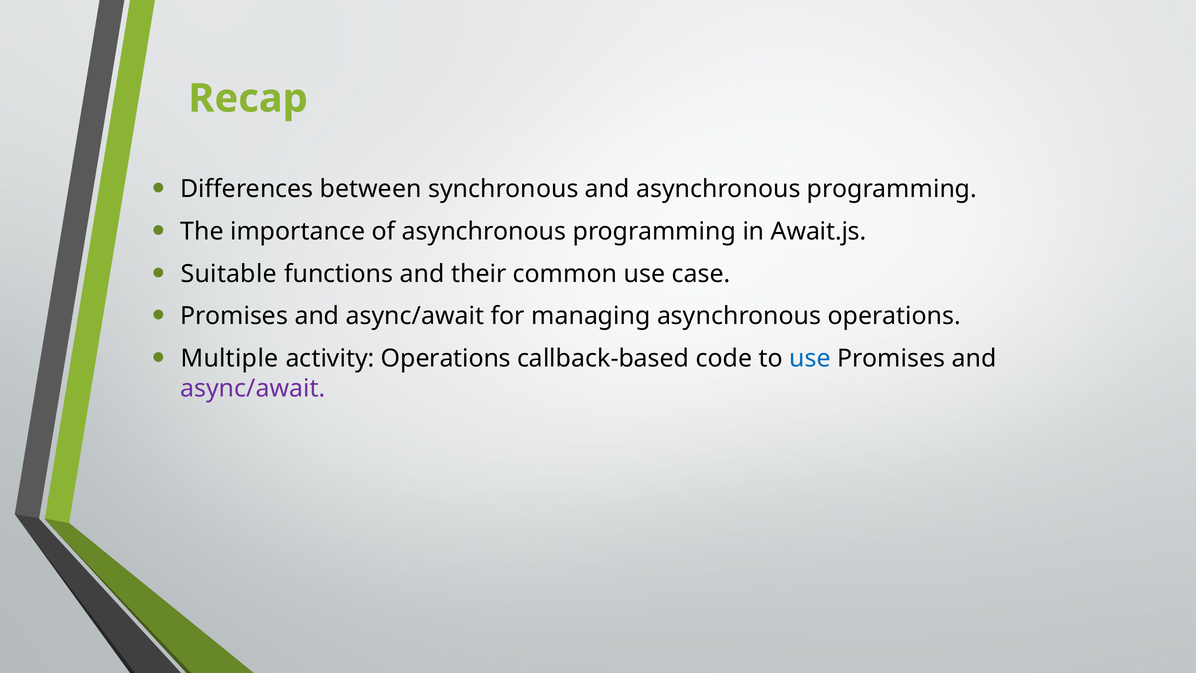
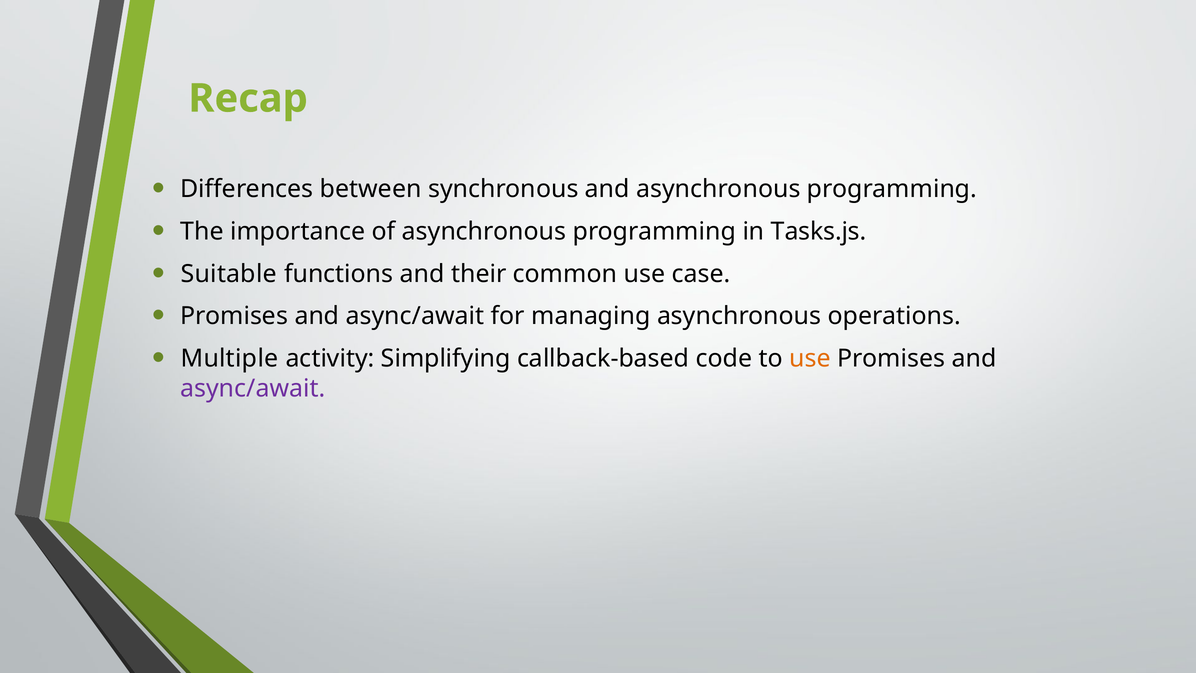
Await.js: Await.js -> Tasks.js (819, 231)
activity Operations: Operations -> Simplifying (446, 359)
use colour: blue -> orange (810, 359)
